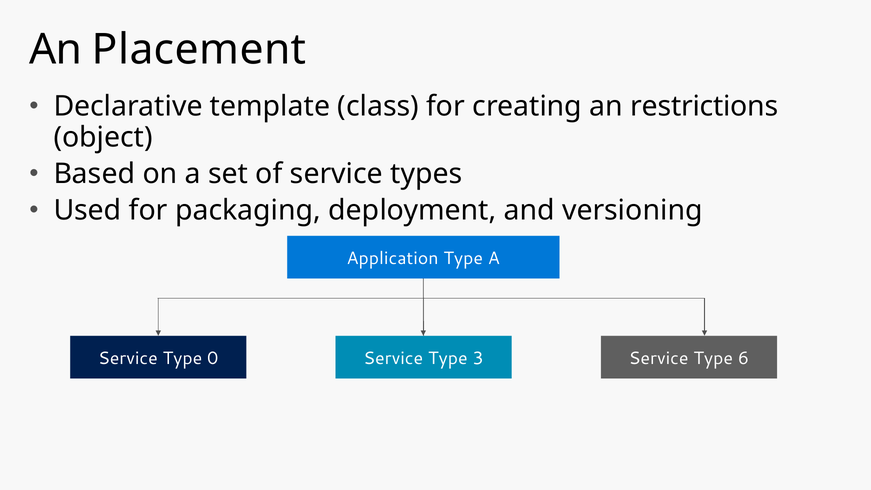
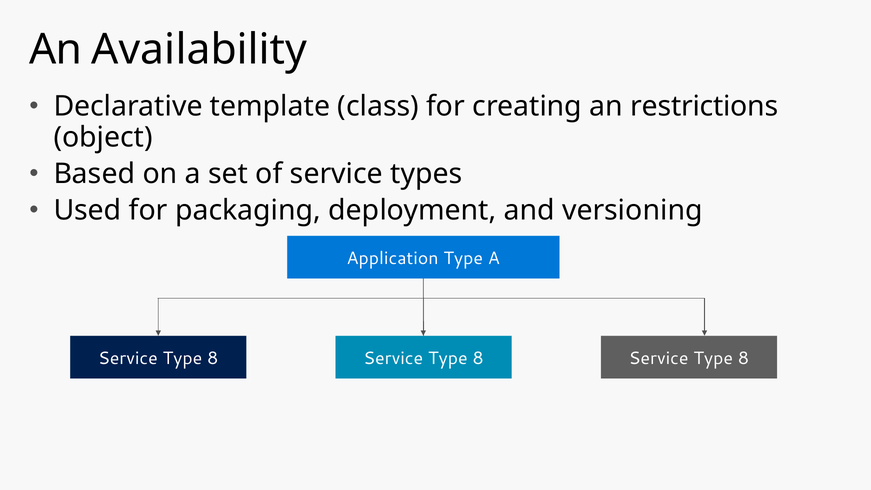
Placement: Placement -> Availability (199, 50)
0: 0 -> 8 (213, 358)
3: 3 -> 8 (478, 358)
6: 6 -> 8 (743, 358)
